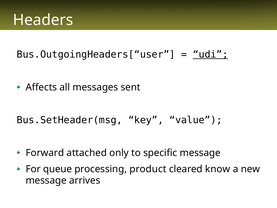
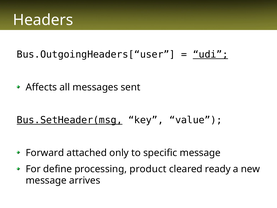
Bus.SetHeader(msg underline: none -> present (70, 120)
queue: queue -> define (58, 169)
know: know -> ready (218, 169)
